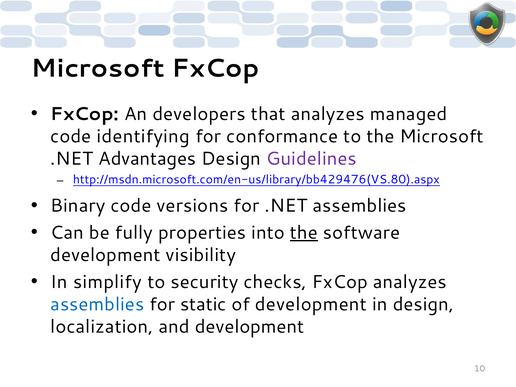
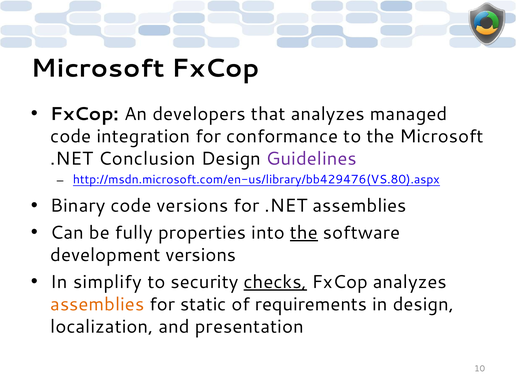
identifying: identifying -> integration (143, 136)
Advantages: Advantages -> Conclusion (147, 159)
development visibility: visibility -> versions (201, 255)
checks underline: none -> present (275, 282)
assemblies colour: blue -> orange (97, 304)
of development: development -> requirements (311, 304)
and development: development -> presentation (249, 327)
